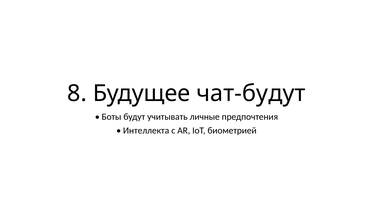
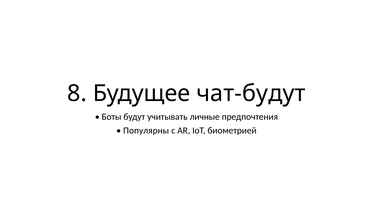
Интеллекта: Интеллекта -> Популярны (146, 131)
